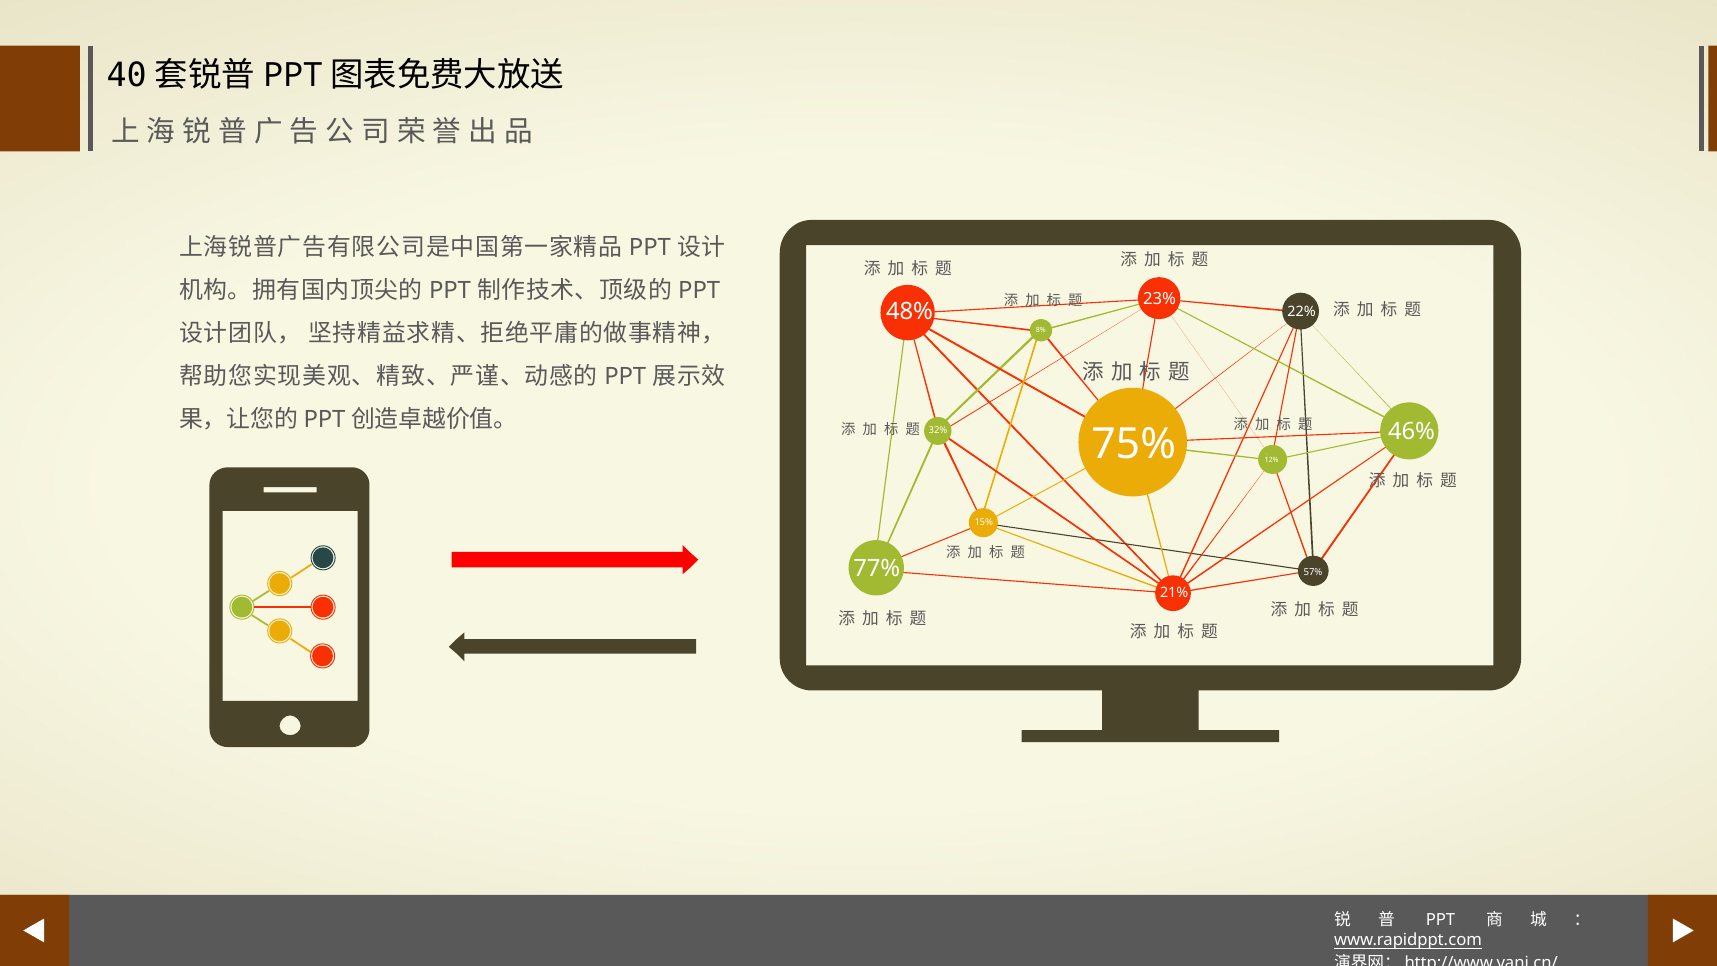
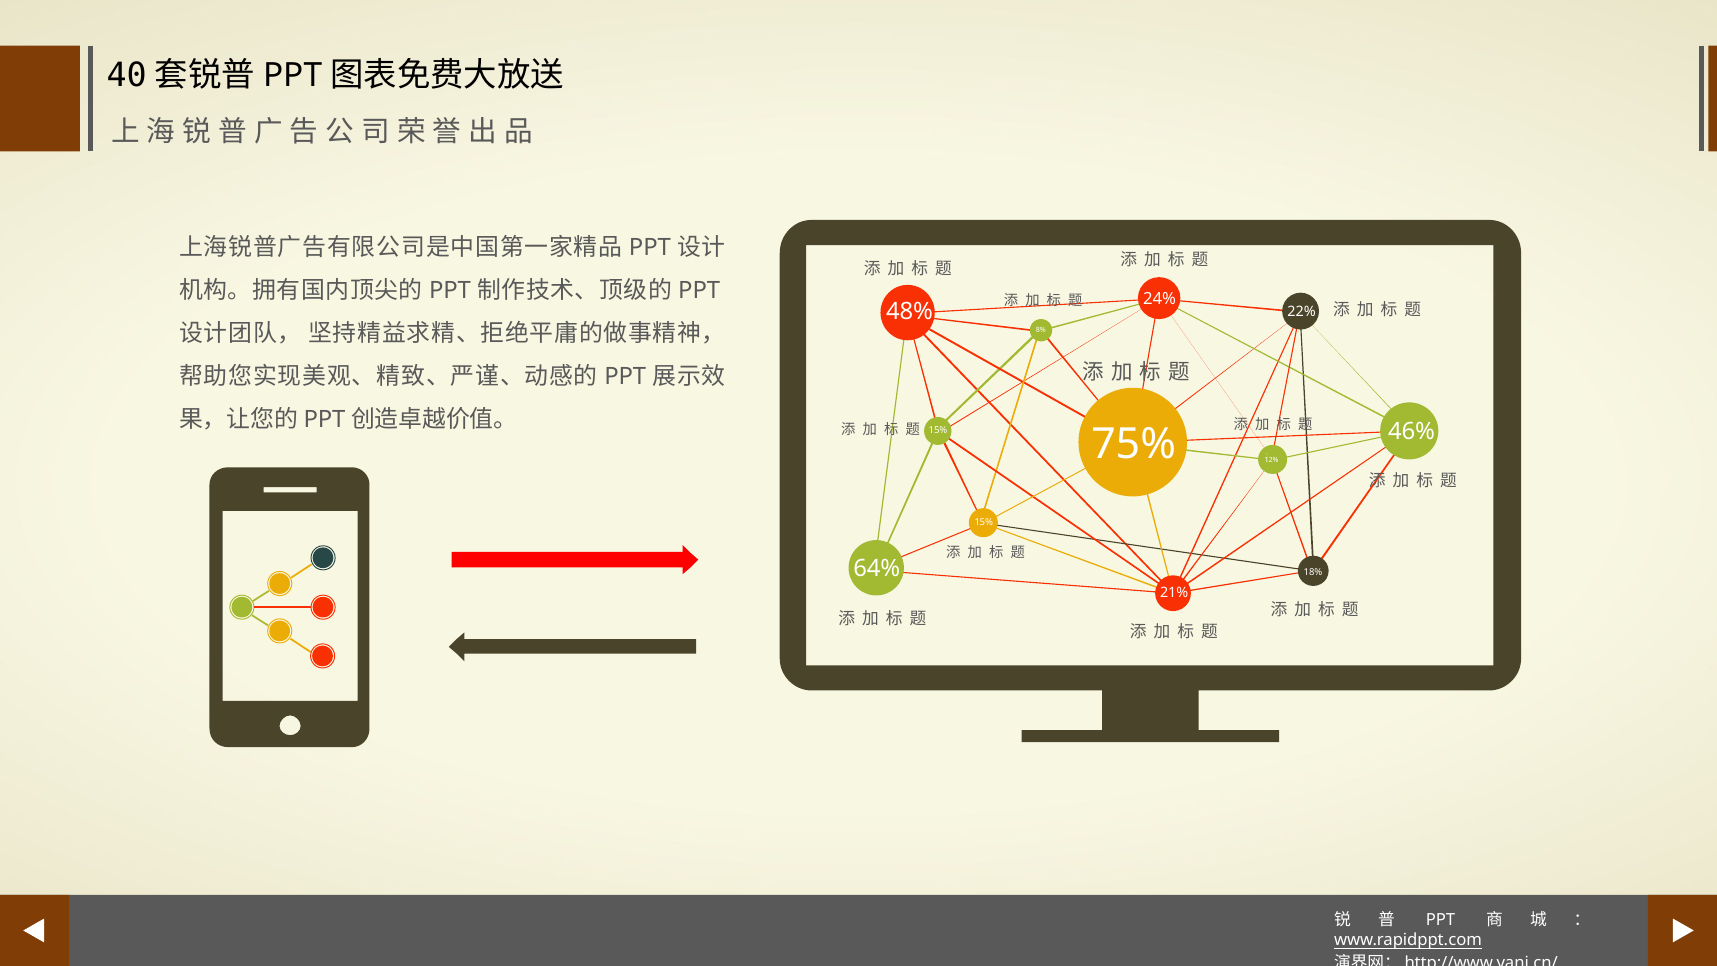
23%: 23% -> 24% (1160, 299)
32%: 32% -> 15% (938, 430)
77%: 77% -> 64% (877, 569)
57%: 57% -> 18% (1313, 572)
